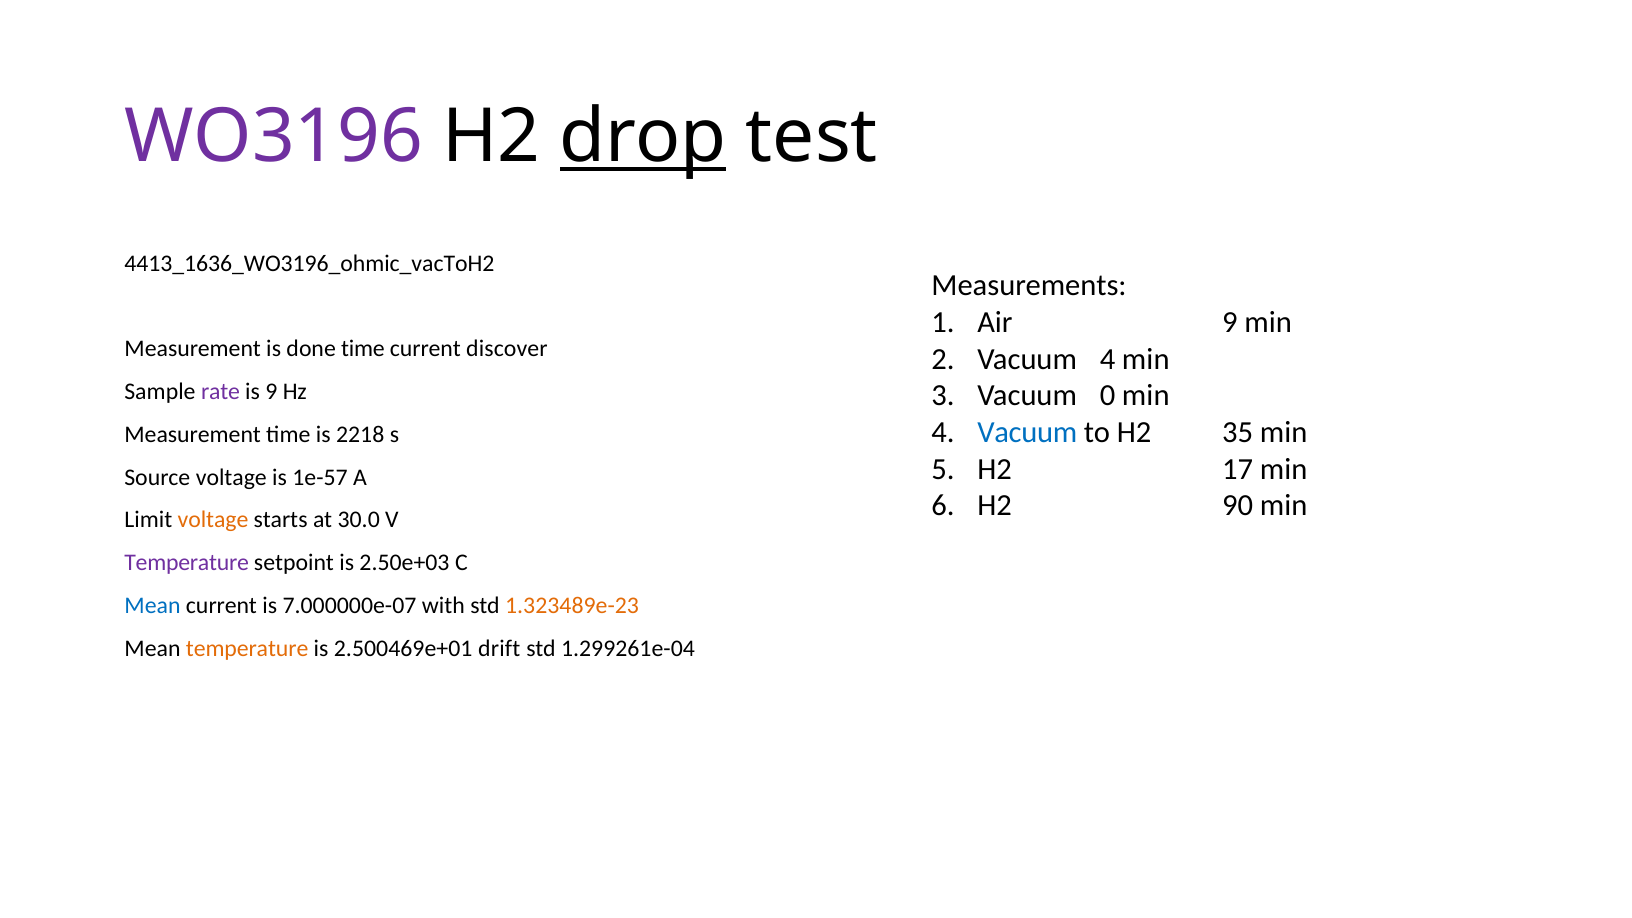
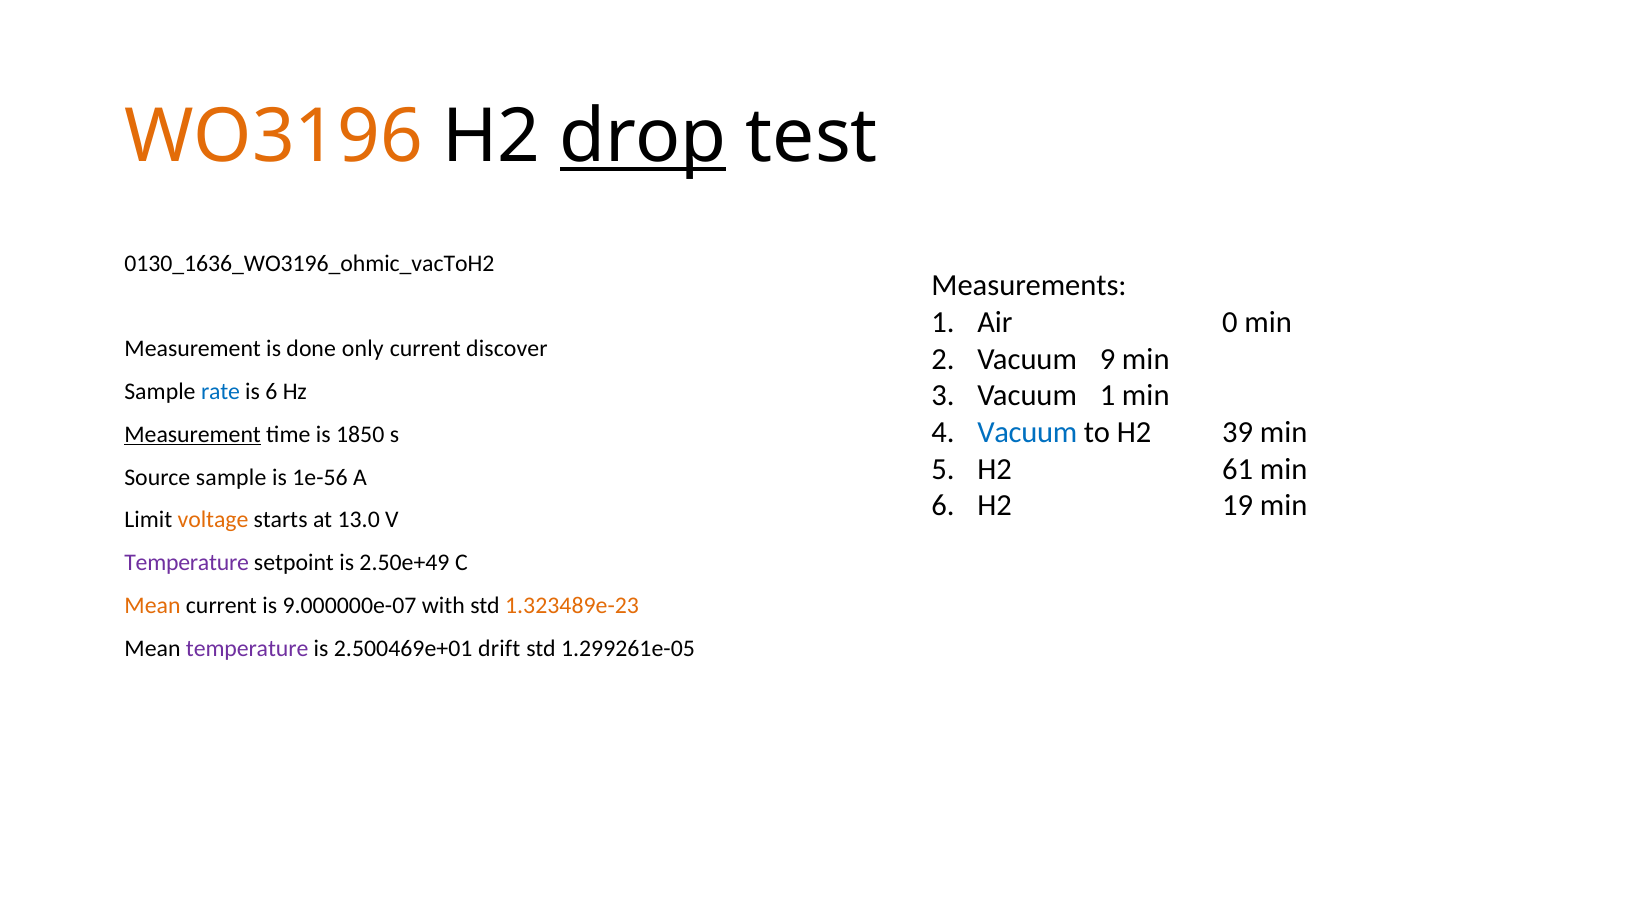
WO3196 colour: purple -> orange (274, 137)
4413_1636_WO3196_ohmic_vacToH2: 4413_1636_WO3196_ohmic_vacToH2 -> 0130_1636_WO3196_ohmic_vacToH2 (309, 263)
Air 9: 9 -> 0 (1230, 322)
done time: time -> only (363, 349)
Vacuum 4: 4 -> 9 (1107, 359)
rate colour: purple -> blue (220, 392)
is 9: 9 -> 6 (271, 392)
Vacuum 0: 0 -> 1 (1107, 396)
35: 35 -> 39 (1238, 432)
Measurement underline: none -> present (193, 434)
2218: 2218 -> 1850 (360, 434)
17: 17 -> 61 (1238, 469)
Source voltage: voltage -> sample (231, 477)
1e-57: 1e-57 -> 1e-56 (320, 477)
90: 90 -> 19 (1238, 506)
30.0: 30.0 -> 13.0 (359, 520)
2.50e+03: 2.50e+03 -> 2.50e+49 (404, 563)
Mean colour: blue -> orange (152, 606)
7.000000e-07: 7.000000e-07 -> 9.000000e-07 (349, 606)
temperature colour: orange -> purple (247, 648)
1.299261e-04: 1.299261e-04 -> 1.299261e-05 (628, 648)
